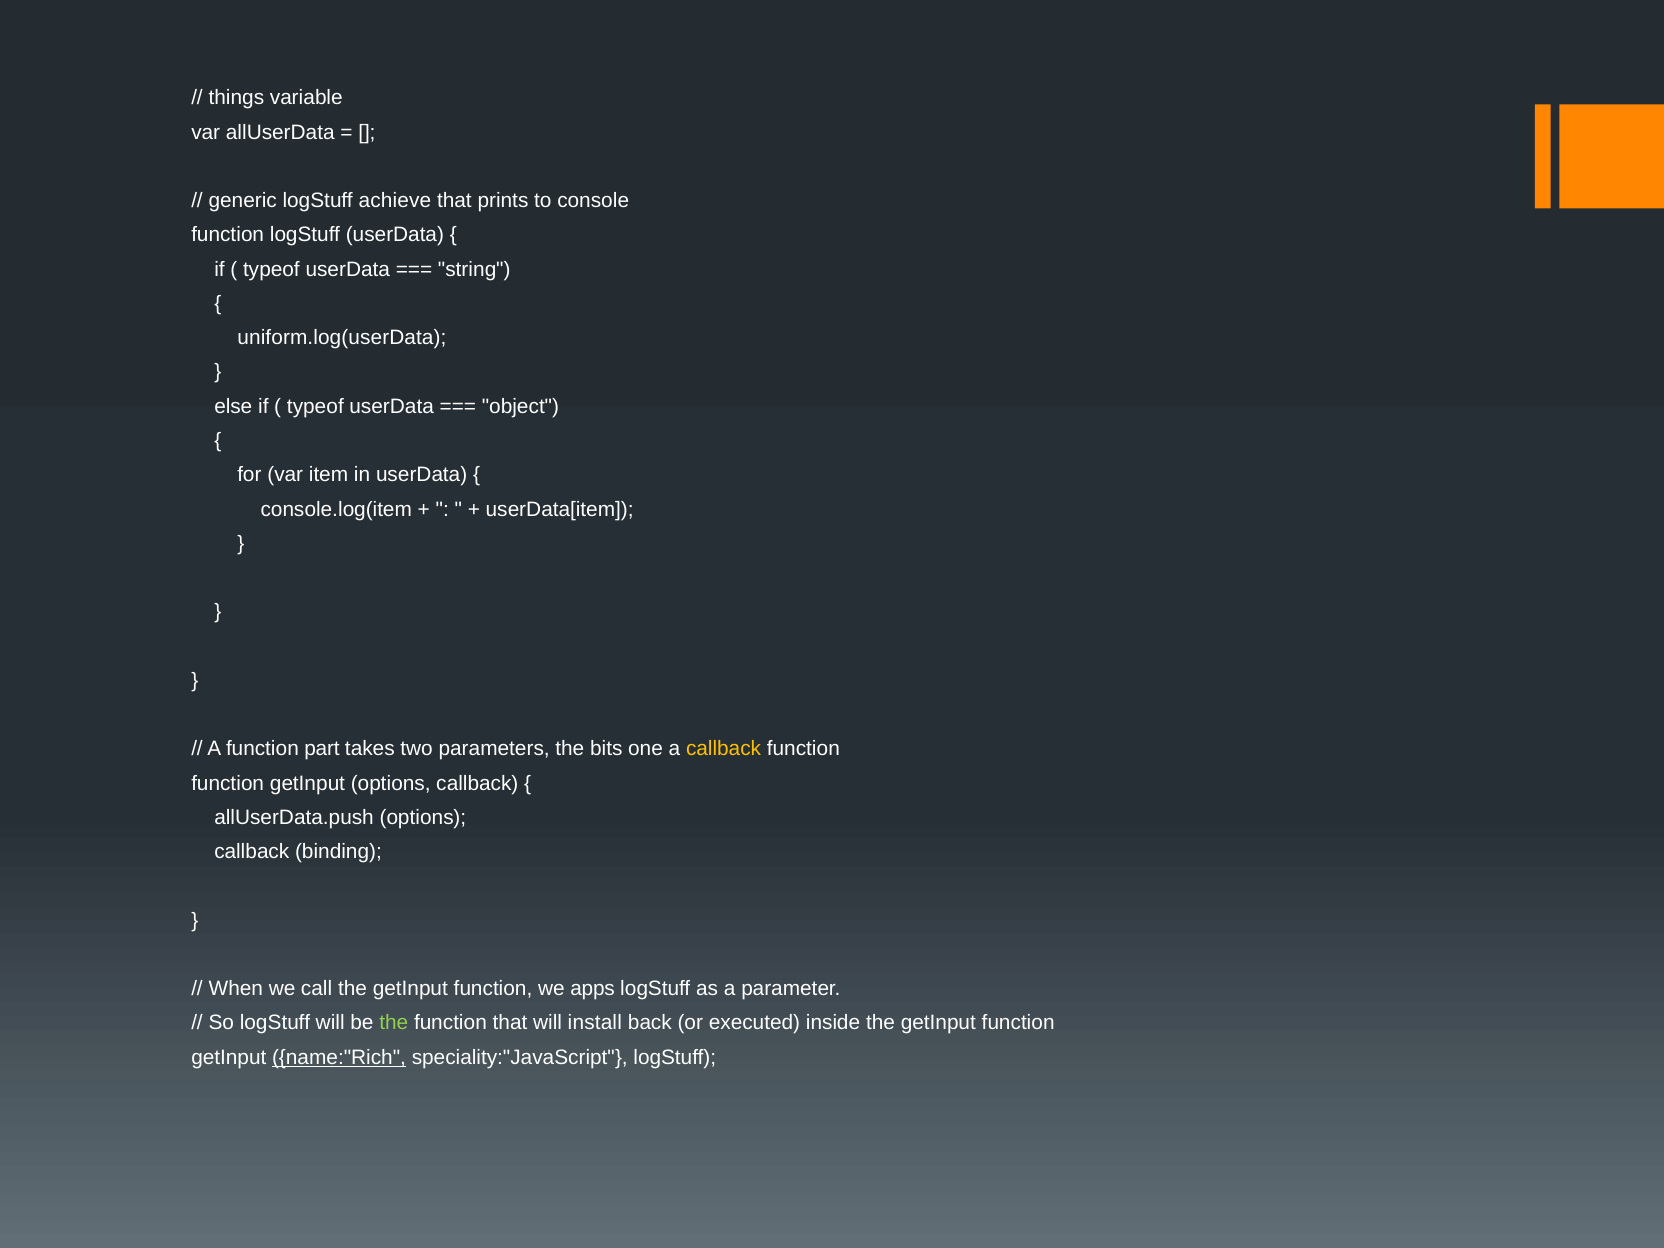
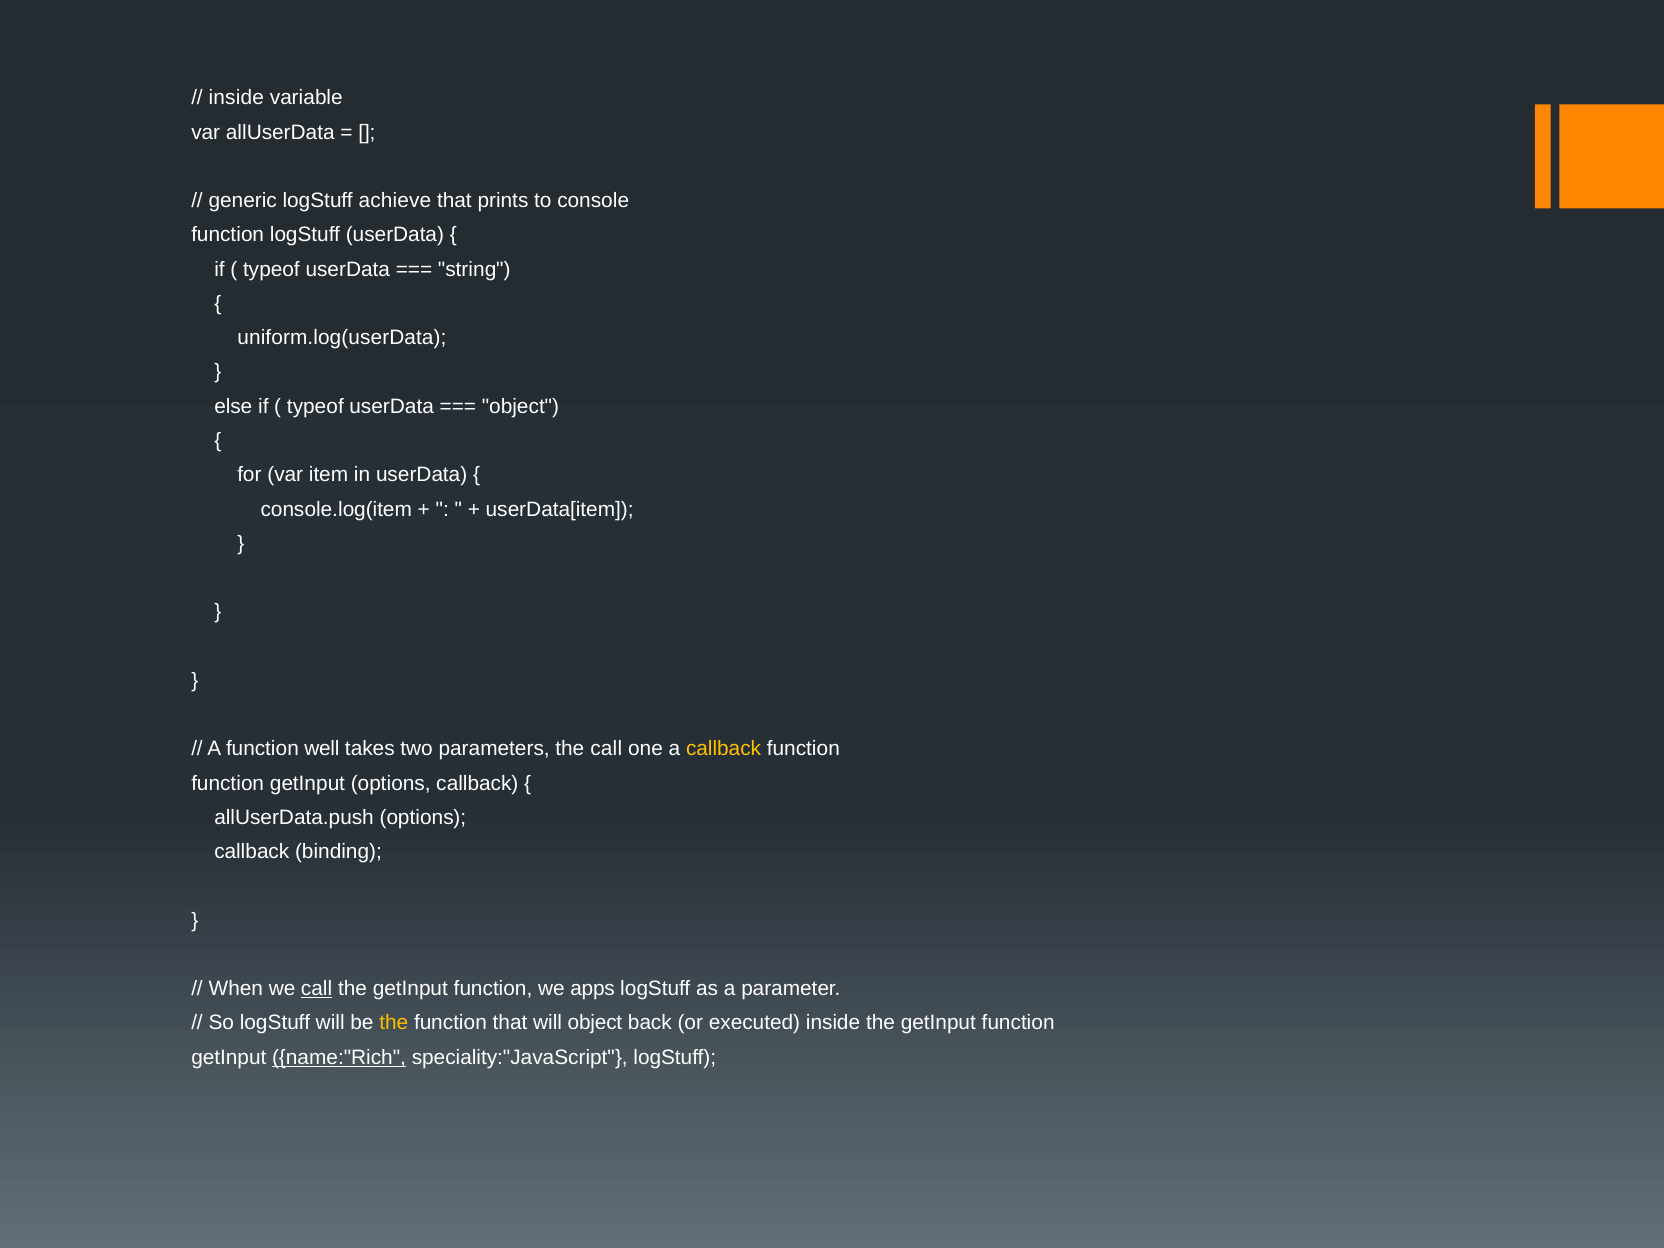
things: things -> inside (236, 98)
part: part -> well (322, 749)
the bits: bits -> call (606, 749)
call underline: none -> present (317, 989)
the colour: light green -> yellow (394, 1023)
will install: install -> object (595, 1023)
